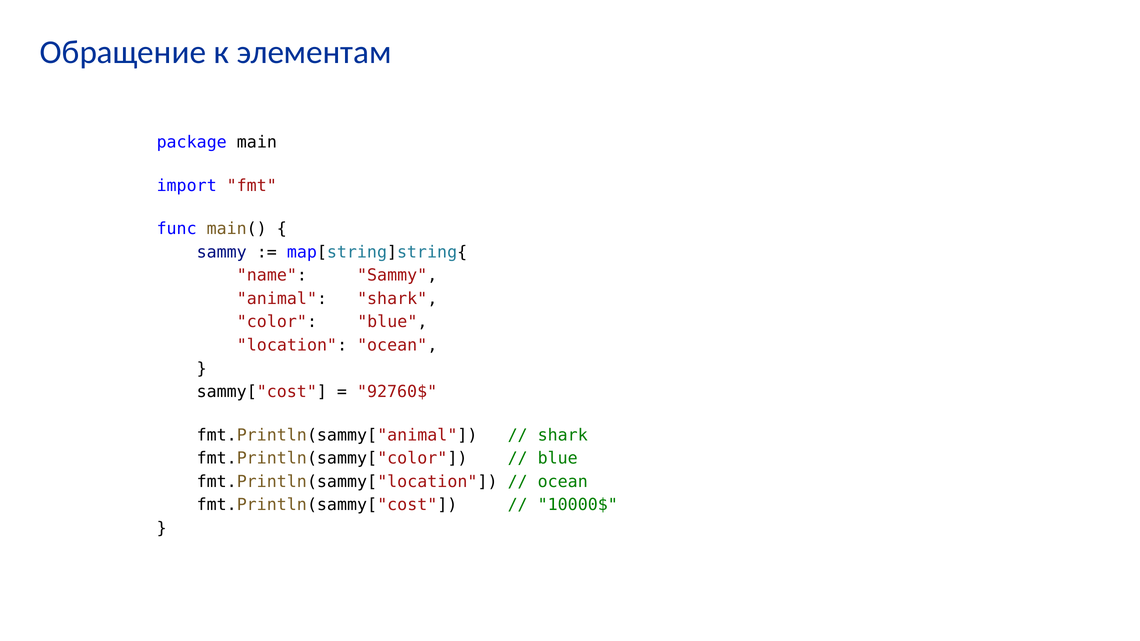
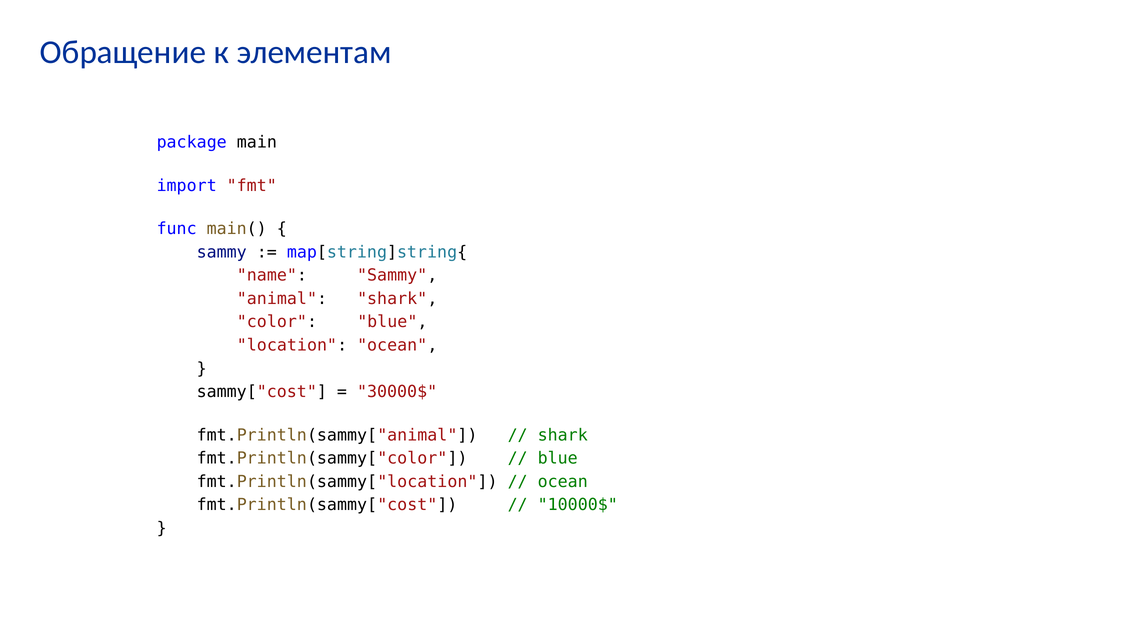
92760$: 92760$ -> 30000$ (397, 392)
